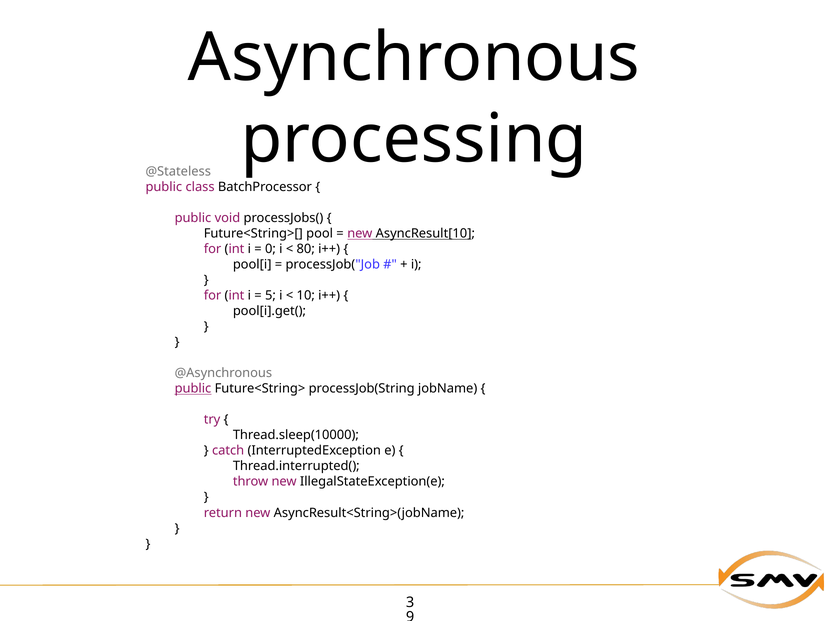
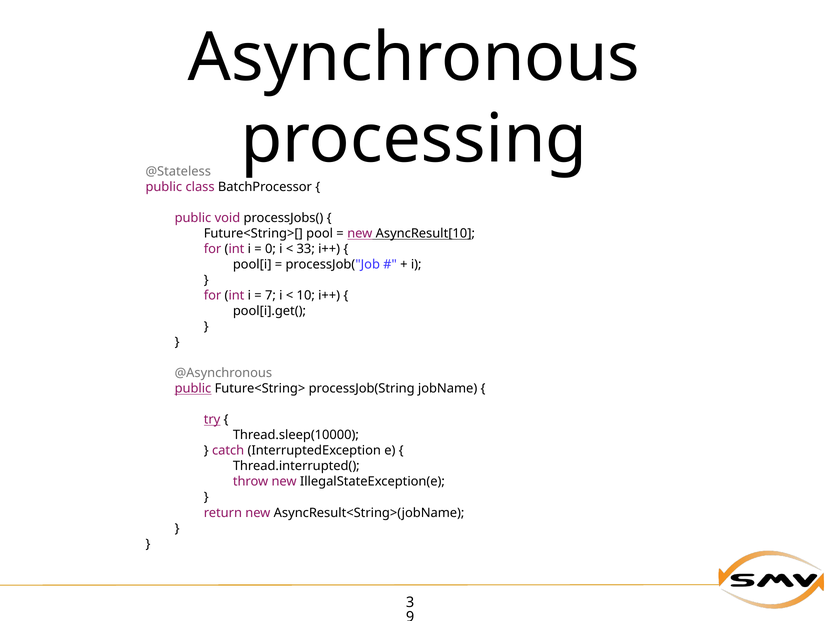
80: 80 -> 33 (306, 249)
5: 5 -> 7 (271, 295)
try underline: none -> present (212, 420)
